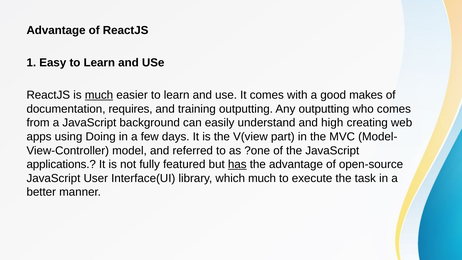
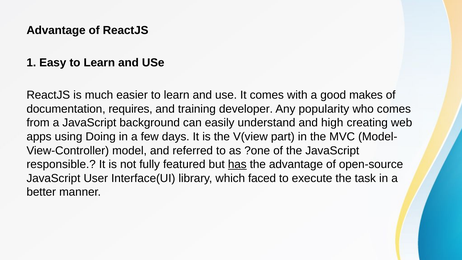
much underline: present -> none (99, 95)
training outputting: outputting -> developer (246, 109)
Any outputting: outputting -> popularity (324, 109)
applications: applications -> responsible (61, 164)
which much: much -> faced (262, 178)
